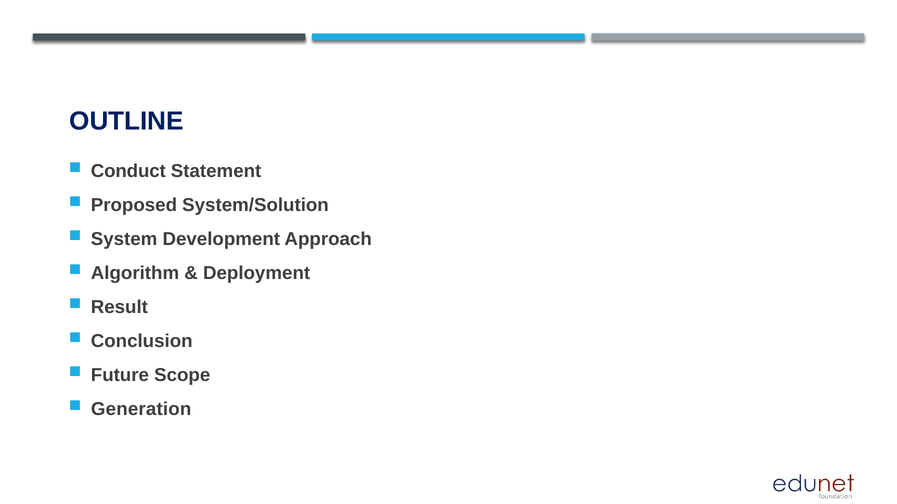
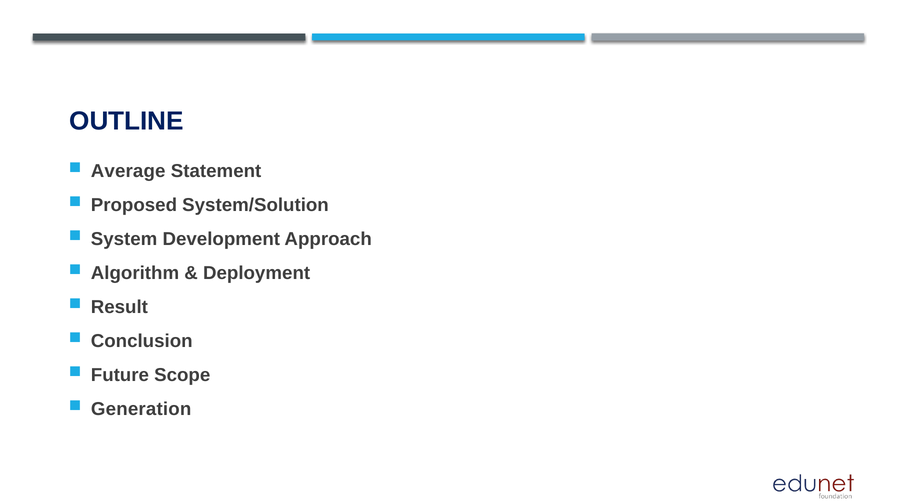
Conduct: Conduct -> Average (128, 171)
